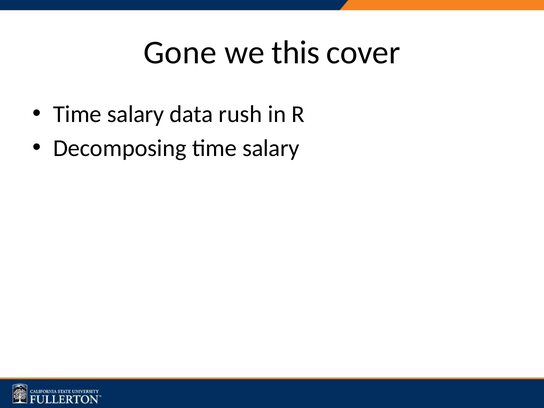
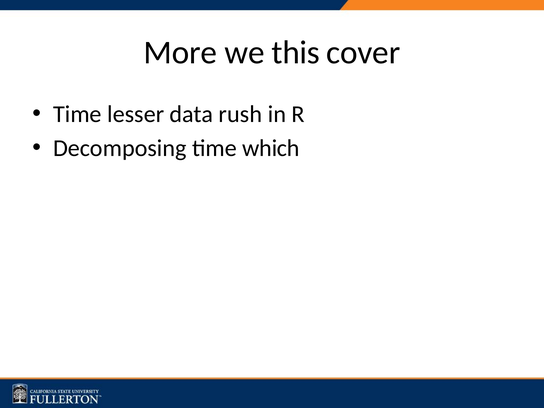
Gone: Gone -> More (180, 53)
salary: salary -> lesser (136, 114)
Decomposing time salary: salary -> which (271, 148)
